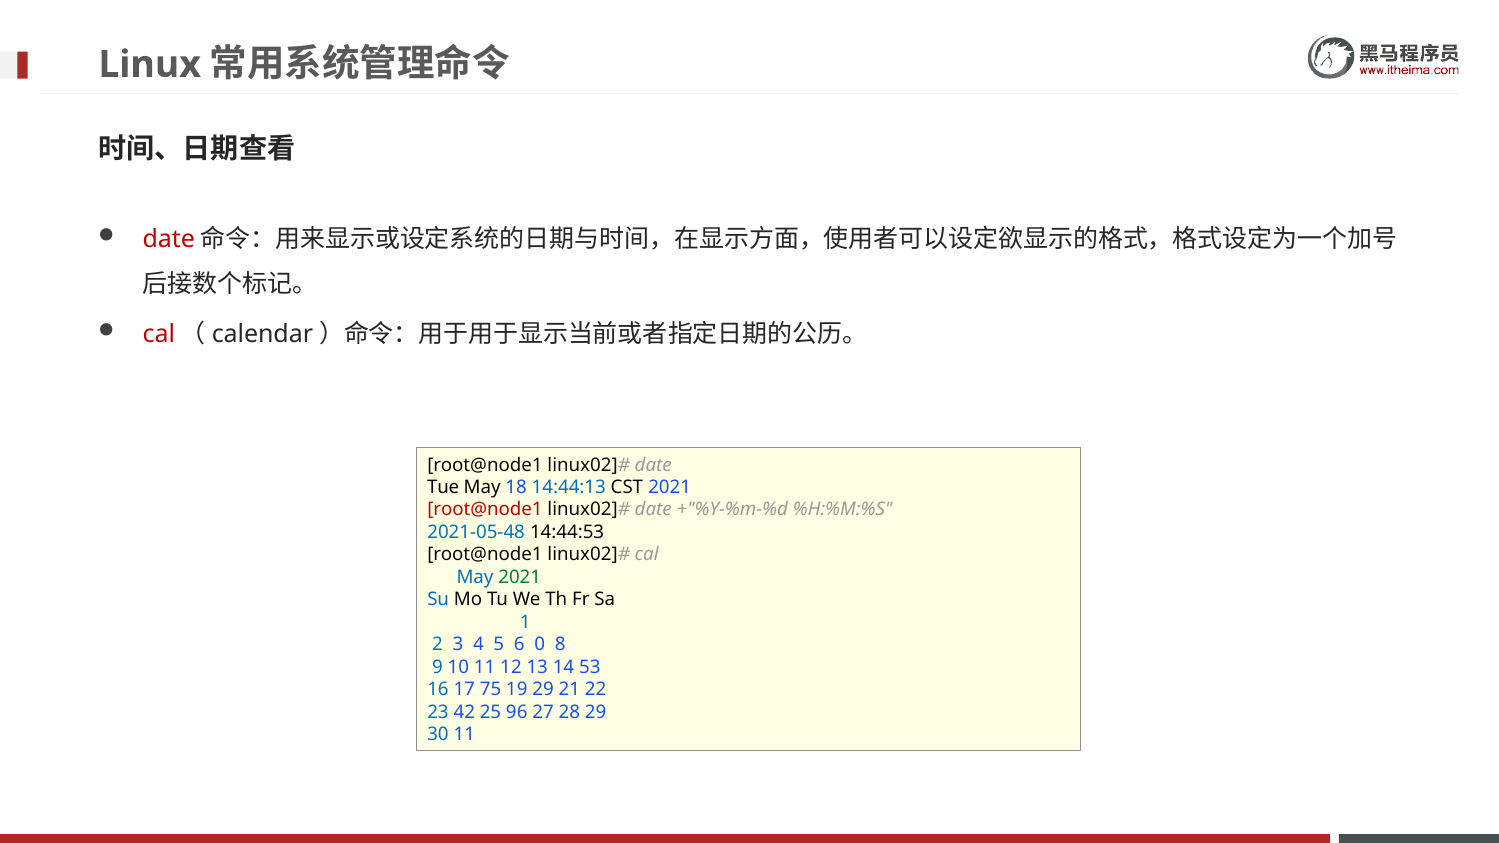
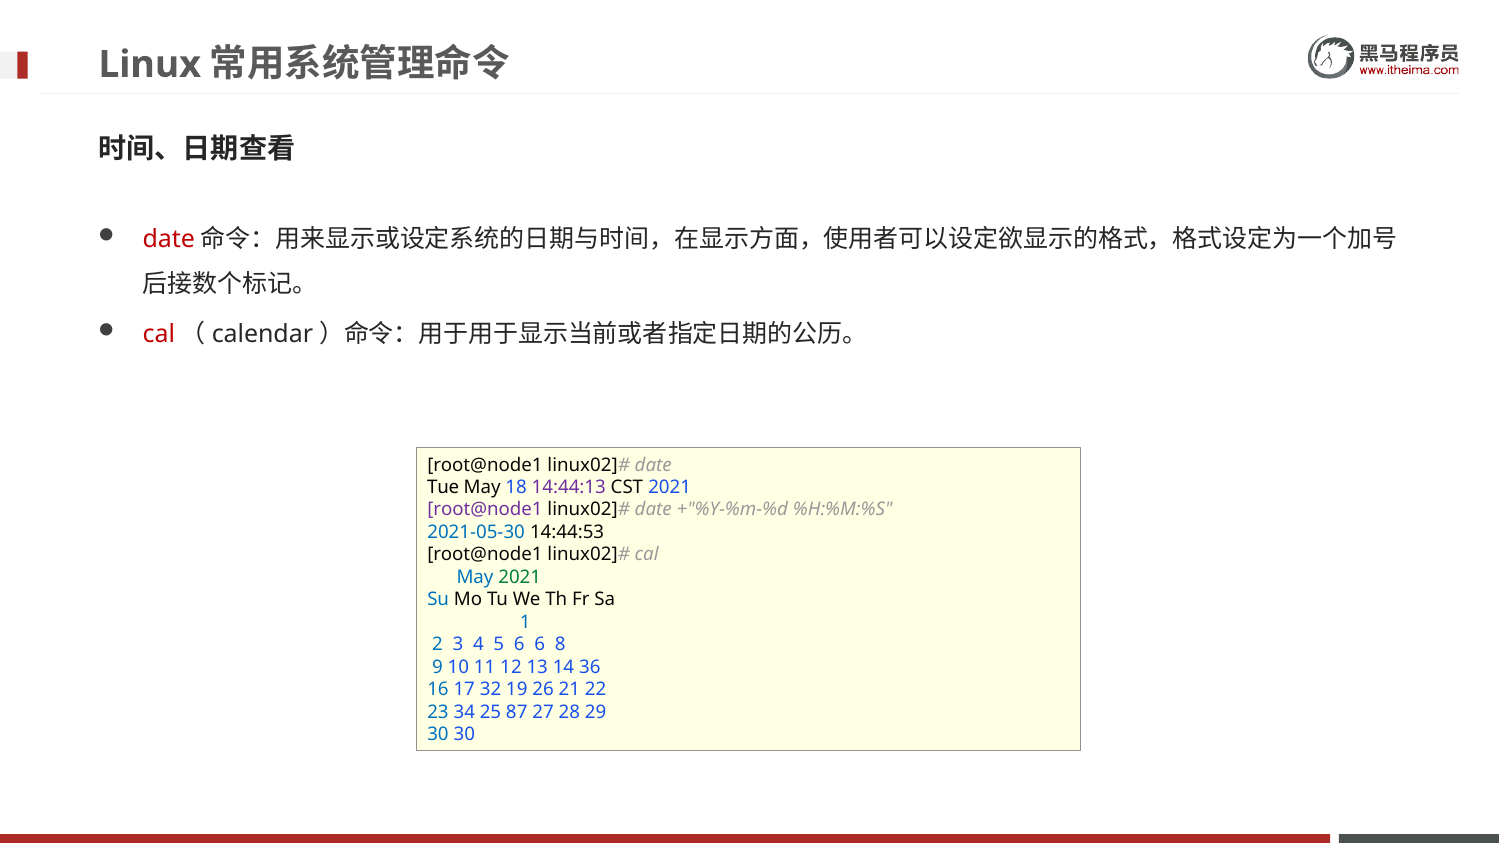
14:44:13 colour: blue -> purple (569, 487)
root@node1 colour: red -> purple (485, 510)
2021-05-48: 2021-05-48 -> 2021-05-30 (476, 532)
6 0: 0 -> 6 (540, 645)
53: 53 -> 36 (590, 667)
75: 75 -> 32 (491, 690)
19 29: 29 -> 26 (543, 690)
42: 42 -> 34 (464, 712)
96: 96 -> 87 (517, 712)
30 11: 11 -> 30 (464, 735)
